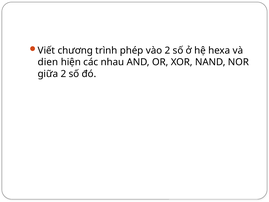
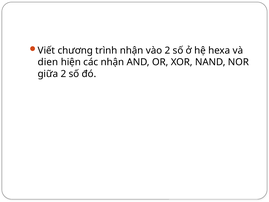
trình phép: phép -> nhận (132, 50)
các nhau: nhau -> nhận (112, 62)
